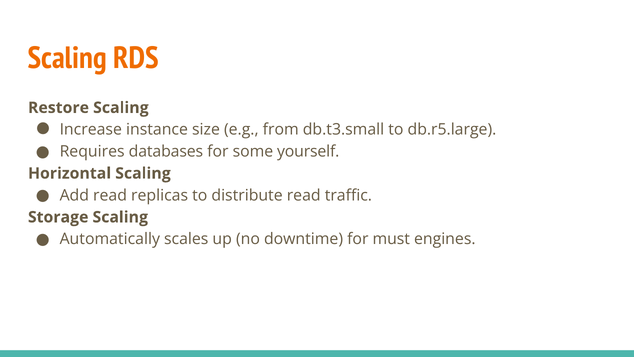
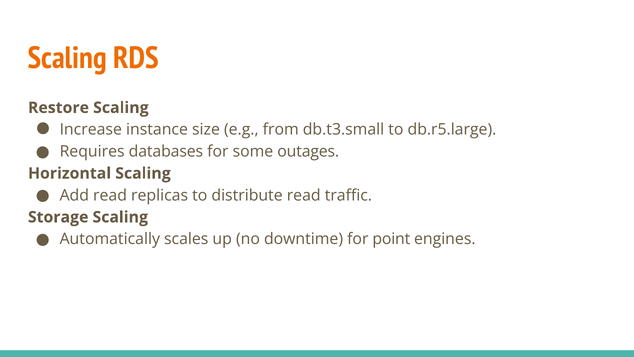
yourself: yourself -> outages (308, 151)
must: must -> point (391, 239)
